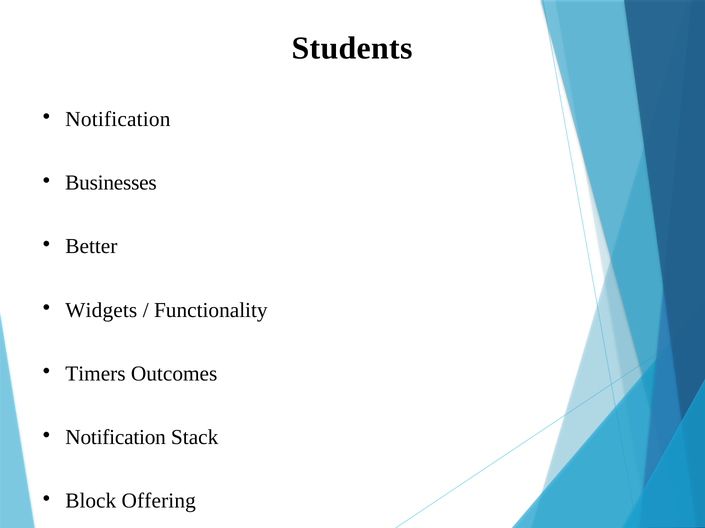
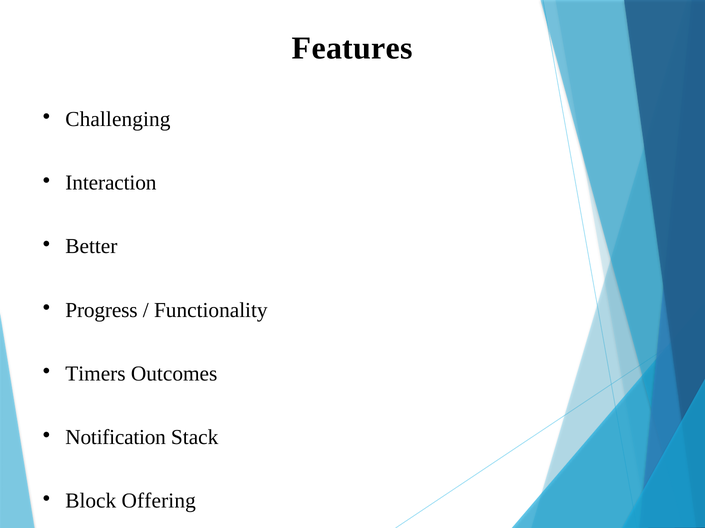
Students: Students -> Features (352, 48)
Notification: Notification -> Challenging (118, 119)
Businesses: Businesses -> Interaction (111, 183)
Widgets: Widgets -> Progress (101, 310)
